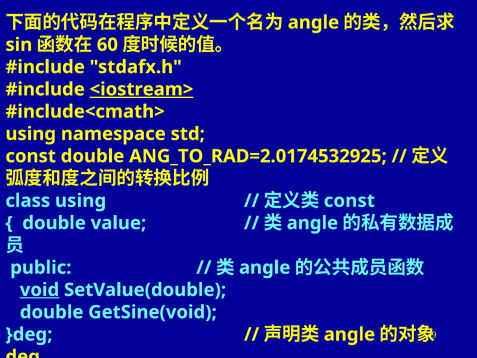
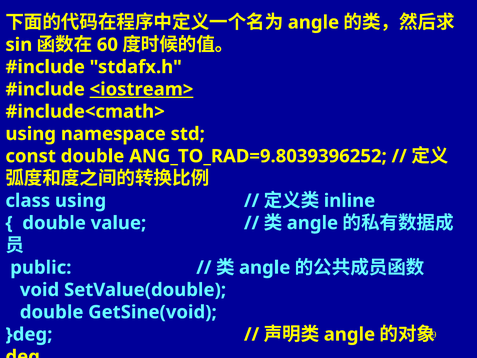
ANG_TO_RAD=2.0174532925: ANG_TO_RAD=2.0174532925 -> ANG_TO_RAD=9.8039396252 (258, 156)
const: const -> inline (349, 201)
void underline: present -> none (40, 290)
